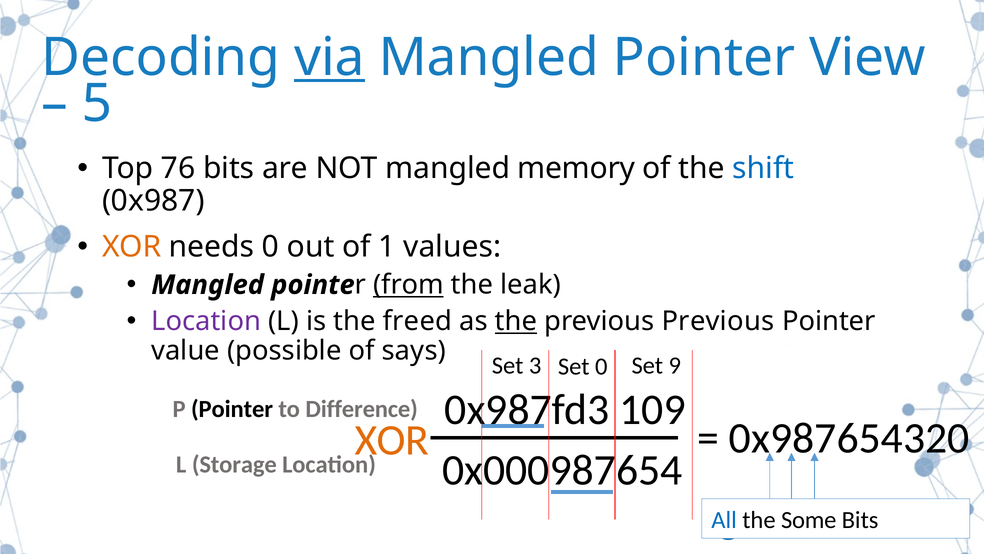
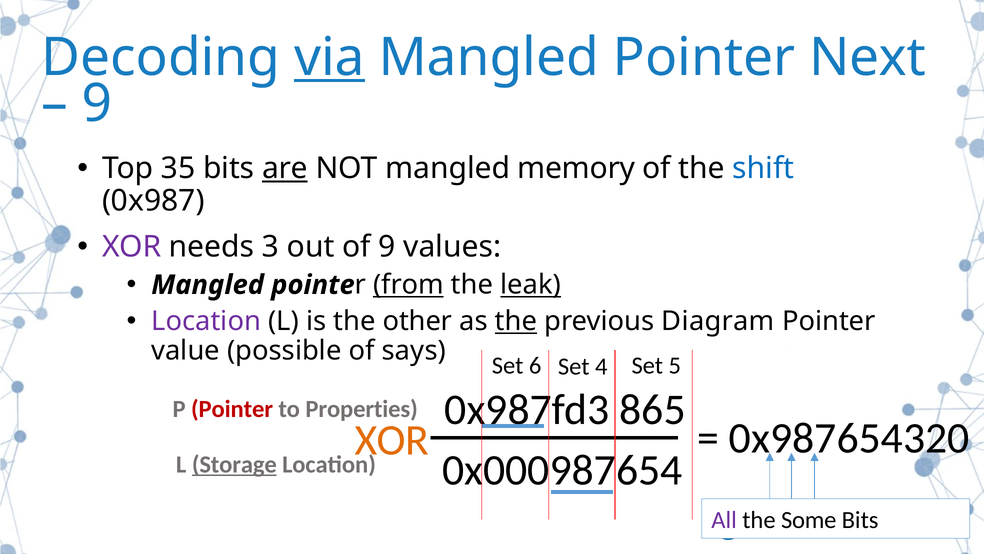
View: View -> Next (867, 57)
5: 5 -> 9 (97, 103)
76: 76 -> 35 (178, 168)
are underline: none -> present (285, 168)
XOR colour: orange -> purple (132, 247)
needs 0: 0 -> 3 (271, 247)
of 1: 1 -> 9 (387, 247)
leak underline: none -> present (531, 285)
freed: freed -> other (418, 321)
previous Previous: Previous -> Diagram (718, 321)
3: 3 -> 6 (535, 365)
Set 0: 0 -> 4 (601, 366)
9: 9 -> 5 (675, 365)
109: 109 -> 865 (652, 410)
Pointer colour: black -> red (232, 409)
Difference: Difference -> Properties (362, 409)
Storage underline: none -> present (234, 464)
All colour: blue -> purple (724, 520)
